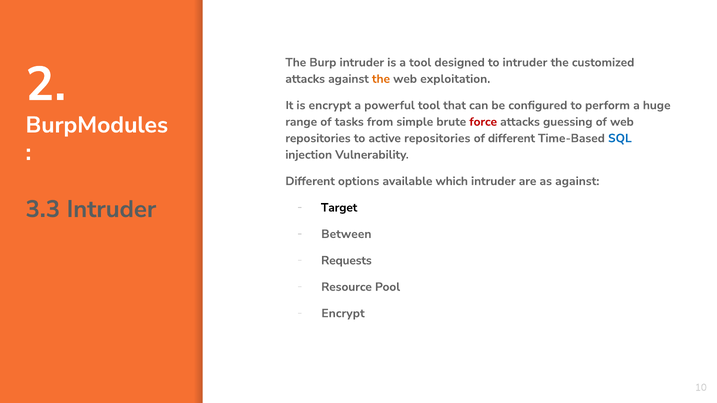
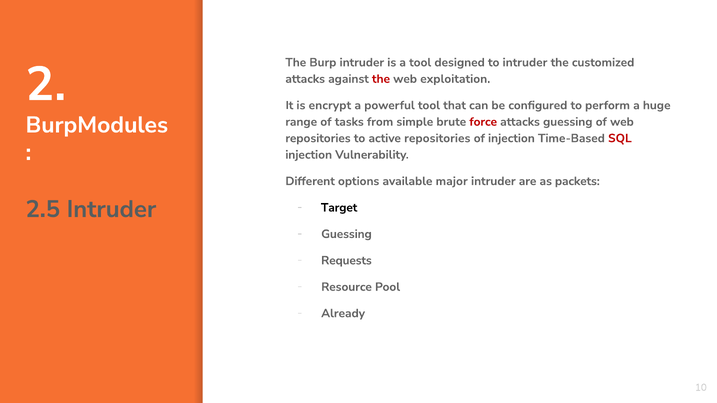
the colour: orange -> red (381, 79)
of different: different -> injection (511, 138)
SQL colour: blue -> red (620, 138)
which: which -> major (452, 181)
as against: against -> packets (577, 181)
3.3: 3.3 -> 2.5 (43, 209)
Between: Between -> Guessing (346, 234)
Encrypt: Encrypt -> Already (343, 314)
